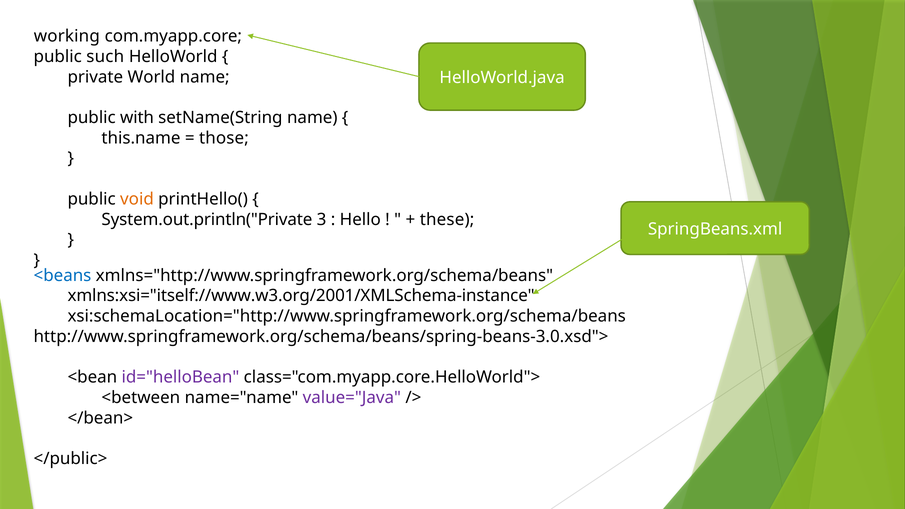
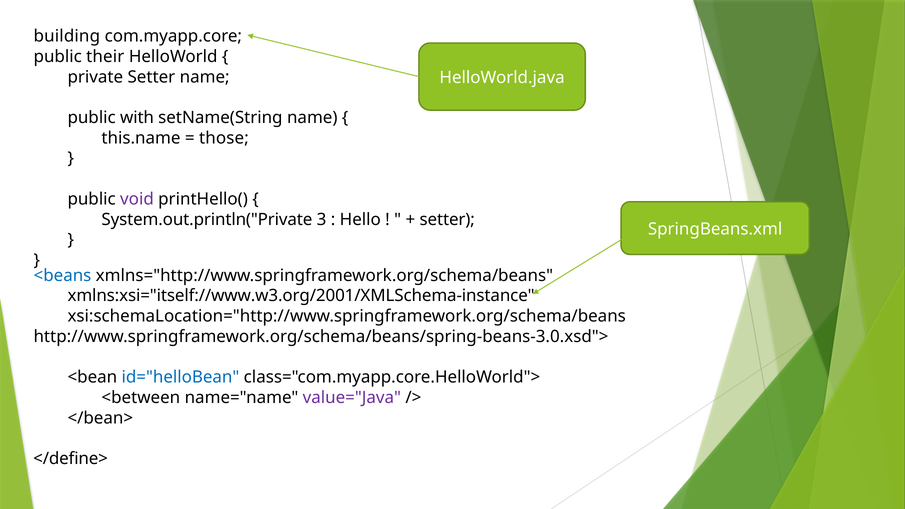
working: working -> building (67, 36)
such: such -> their (105, 57)
private World: World -> Setter (151, 77)
void colour: orange -> purple (137, 199)
these: these -> setter (447, 219)
id="helloBean colour: purple -> blue (180, 377)
</public>: </public> -> </define> (71, 459)
